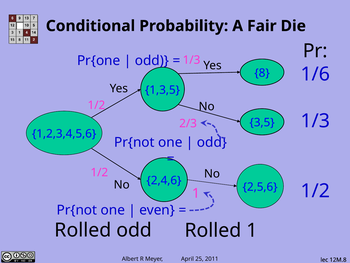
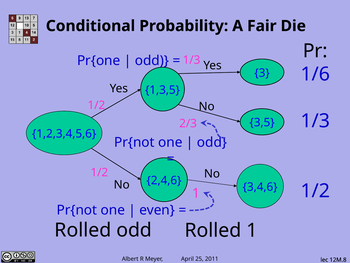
8: 8 -> 3 (262, 73)
2,5,6: 2,5,6 -> 3,4,6 (260, 187)
